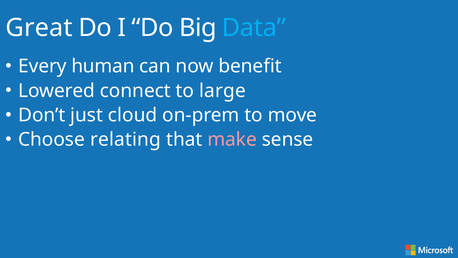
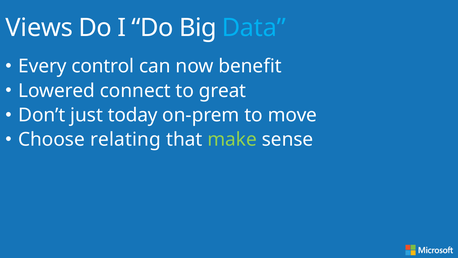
Great: Great -> Views (39, 28)
human: human -> control (103, 66)
large: large -> great (223, 91)
cloud: cloud -> today (133, 115)
make colour: pink -> light green (232, 139)
